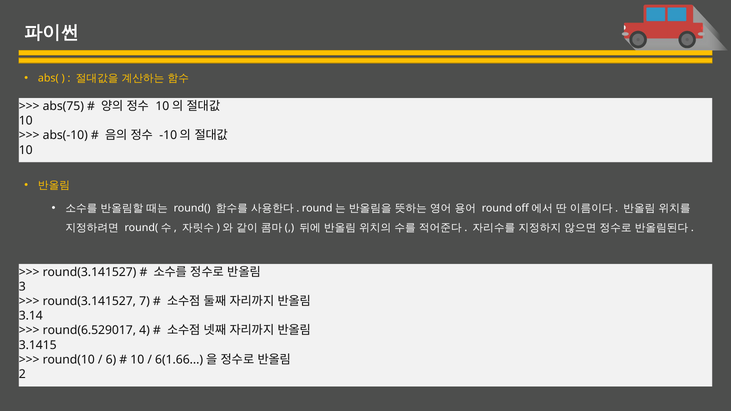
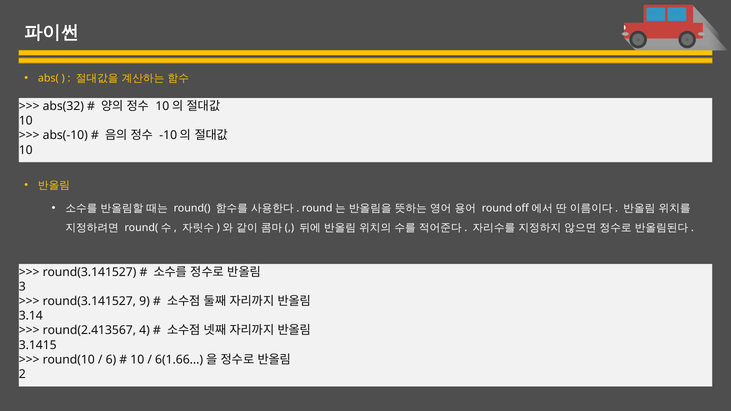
abs(75: abs(75 -> abs(32 (63, 106)
7: 7 -> 9 (145, 301)
round(6.529017: round(6.529017 -> round(2.413567 (89, 331)
